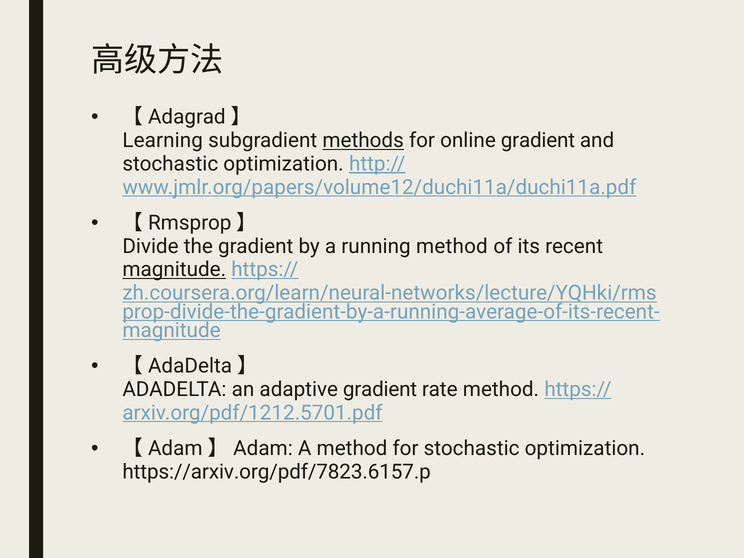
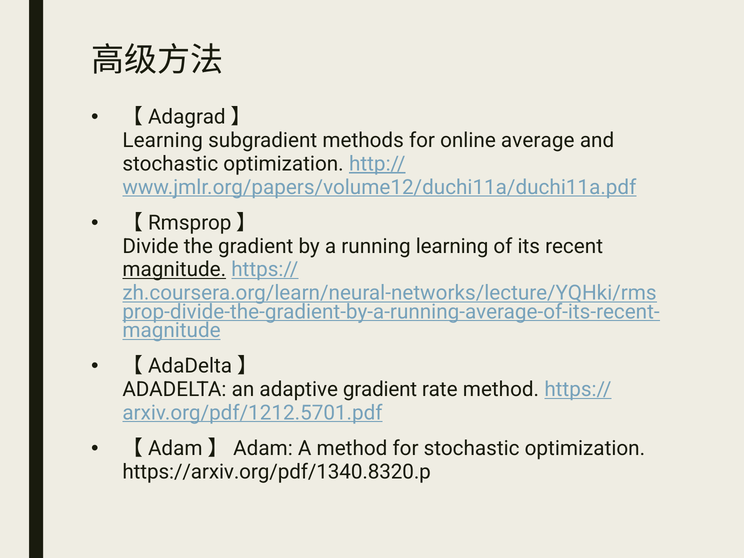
methods underline: present -> none (363, 141)
online gradient: gradient -> average (538, 141)
running method: method -> learning (452, 246)
https://arxiv.org/pdf/7823.6157.p: https://arxiv.org/pdf/7823.6157.p -> https://arxiv.org/pdf/1340.8320.p (277, 472)
